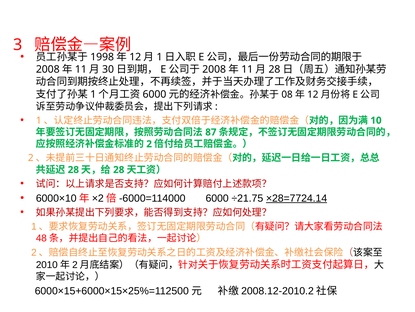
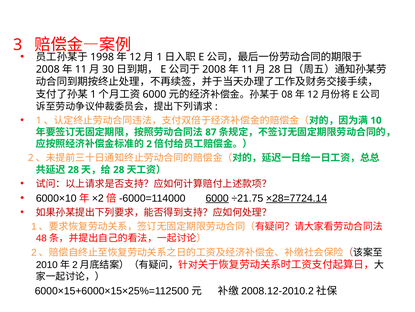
6000 underline: none -> present (217, 198)
